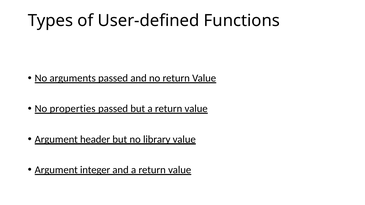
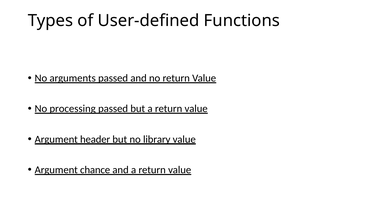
properties: properties -> processing (73, 109)
integer: integer -> chance (95, 170)
